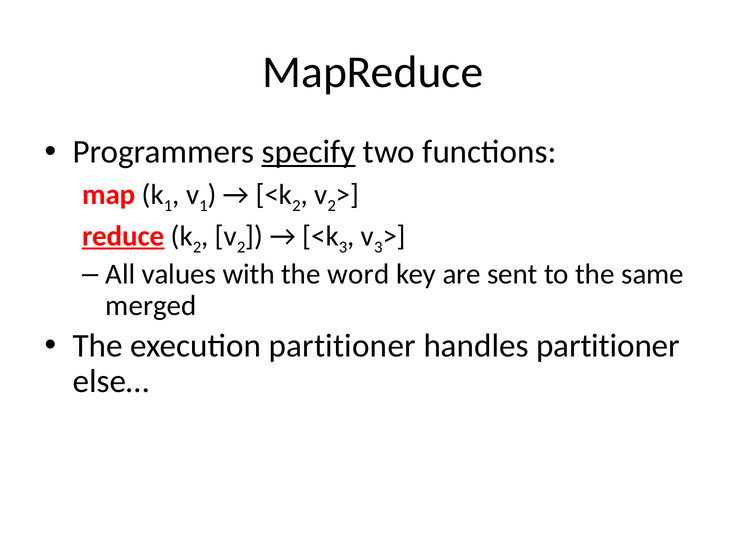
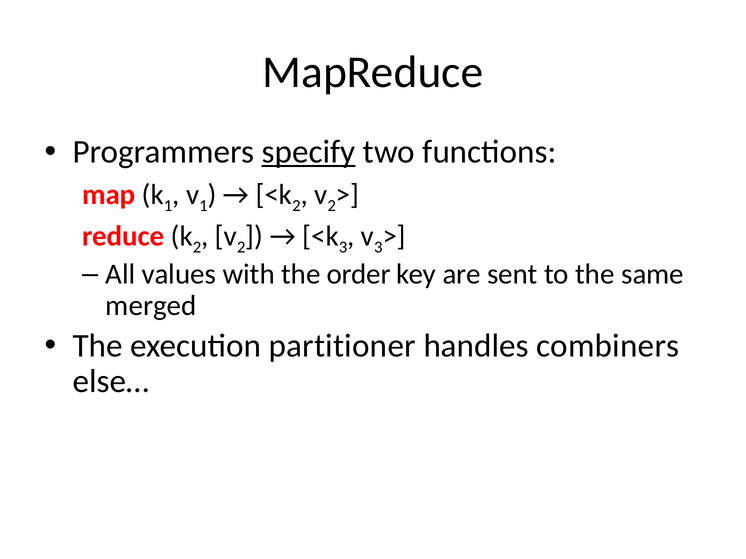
reduce underline: present -> none (123, 236)
word: word -> order (359, 274)
handles partitioner: partitioner -> combiners (608, 346)
